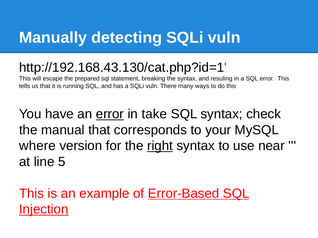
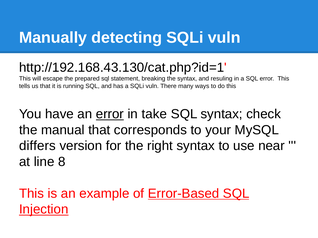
where: where -> differs (37, 146)
right underline: present -> none (160, 146)
5: 5 -> 8 (62, 162)
